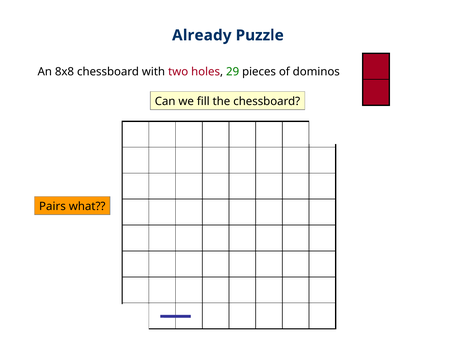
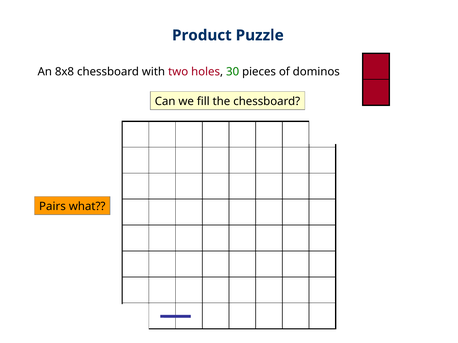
Already: Already -> Product (202, 35)
29: 29 -> 30 (233, 72)
